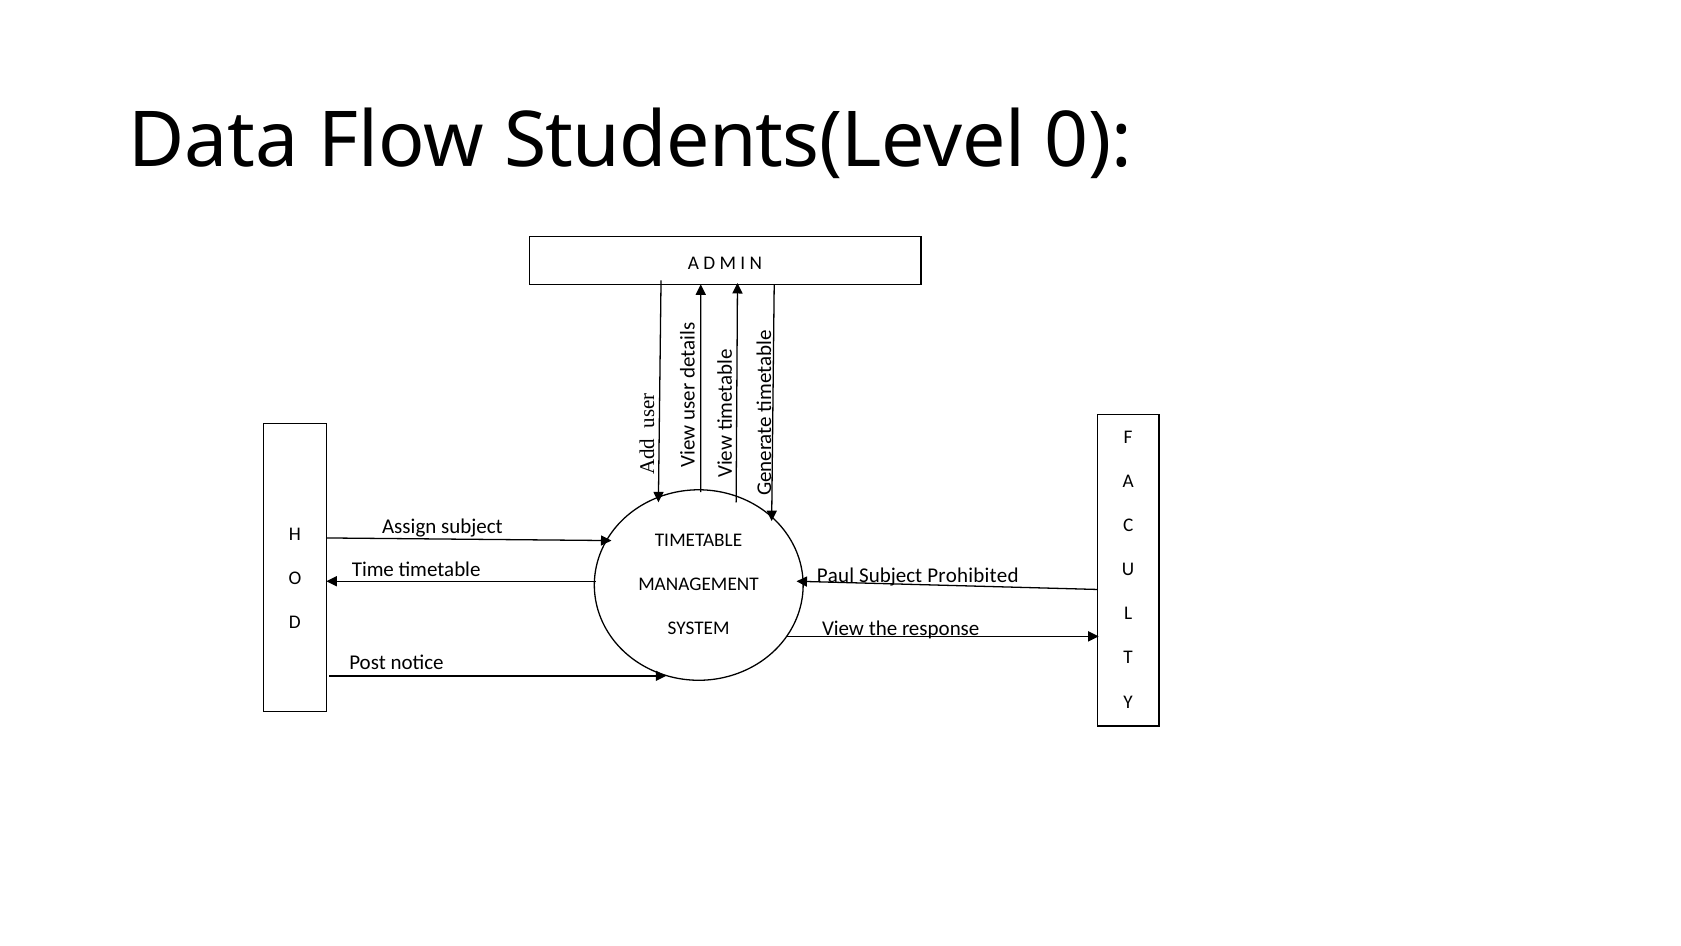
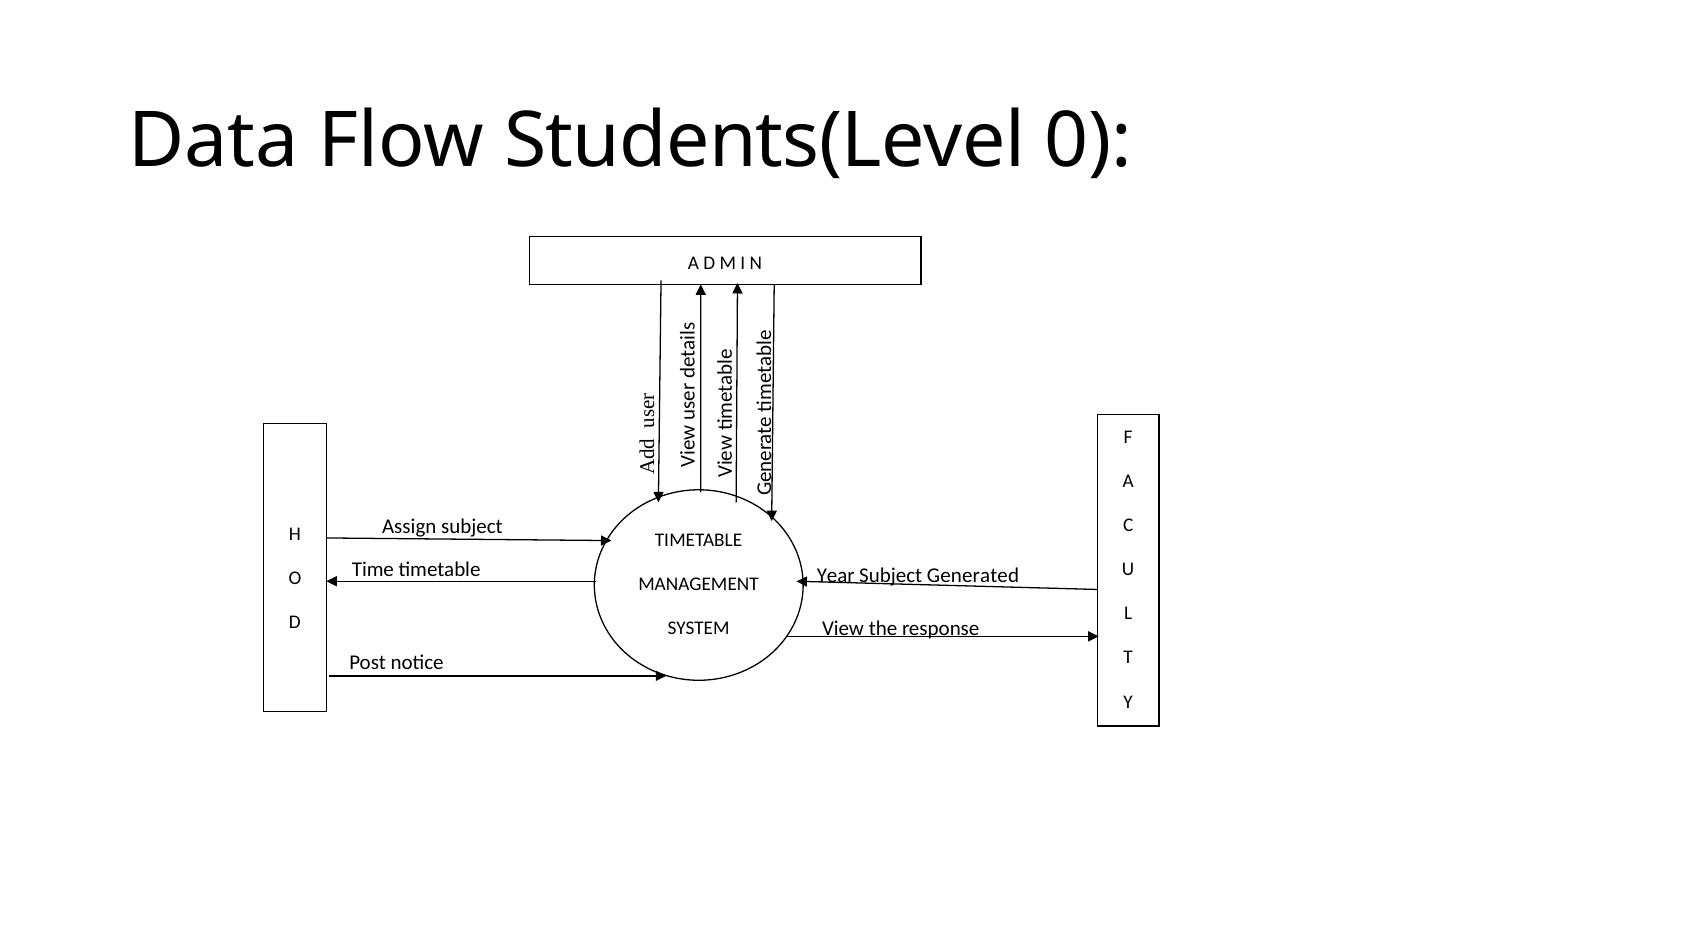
Paul: Paul -> Year (836, 575)
Prohibited: Prohibited -> Generated (973, 575)
